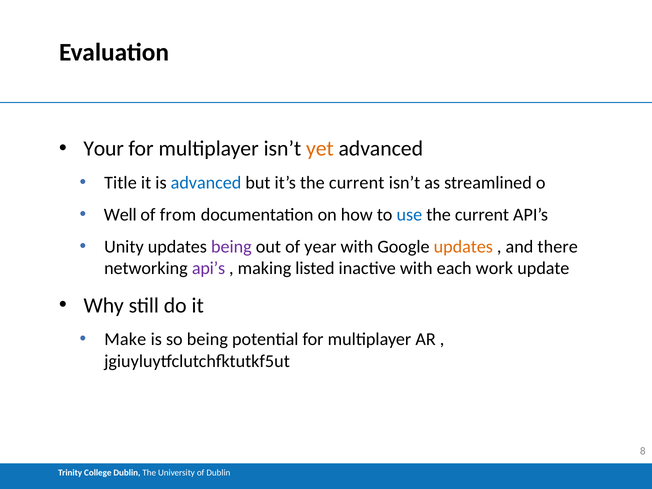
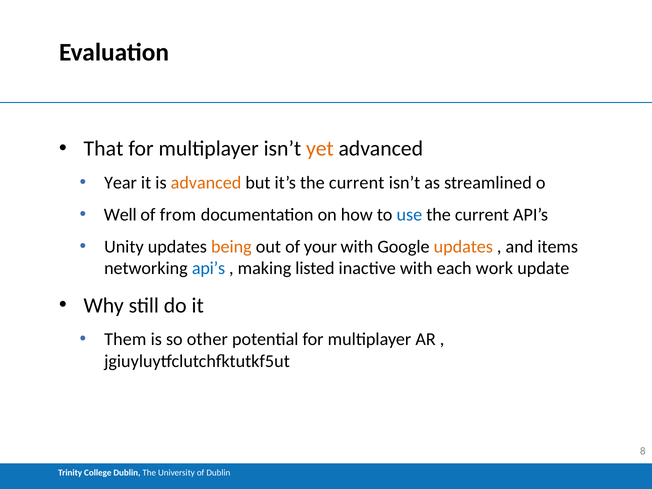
Your: Your -> That (103, 149)
Title: Title -> Year (121, 183)
advanced colour: blue -> orange (206, 183)
being colour: purple -> orange (231, 247)
year: year -> your (320, 247)
there: there -> items (558, 247)
api’s colour: purple -> blue (209, 268)
Make: Make -> Them (125, 339)
so being: being -> other (207, 339)
